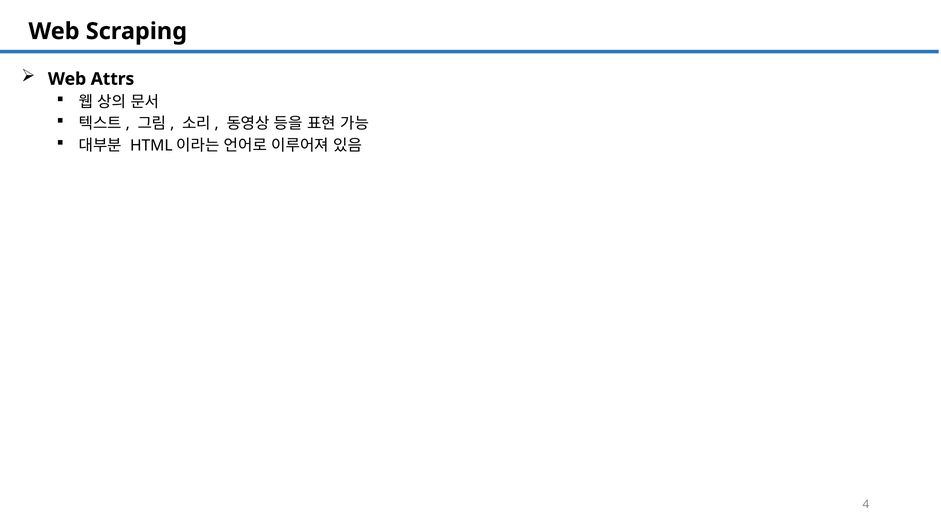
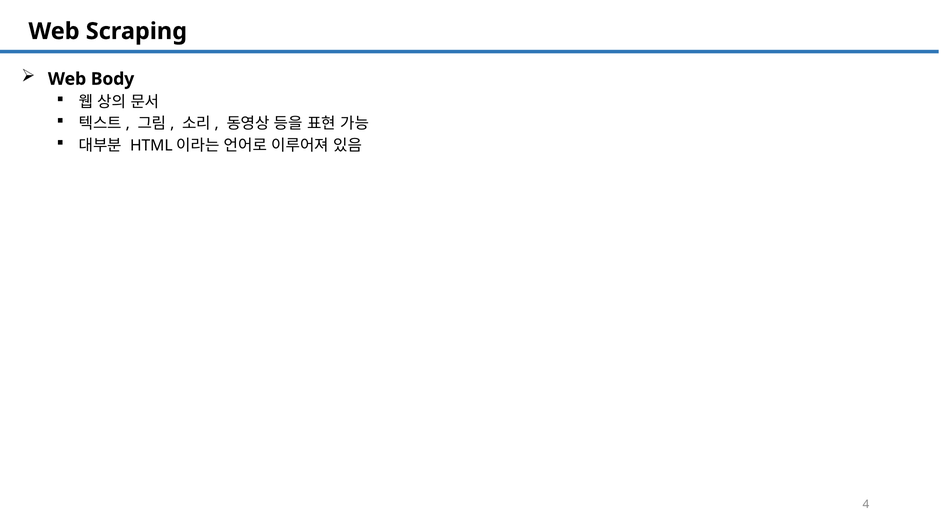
Attrs: Attrs -> Body (112, 79)
